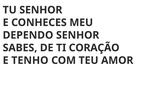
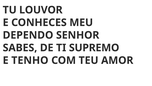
TU SENHOR: SENHOR -> LOUVOR (41, 10)
CORAÇÃO: CORAÇÃO -> SUPREMO (94, 48)
